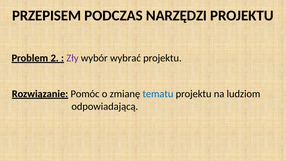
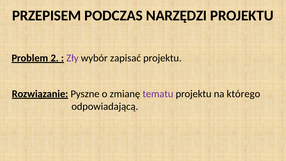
wybrać: wybrać -> zapisać (125, 58)
Pomóc: Pomóc -> Pyszne (85, 94)
tematu colour: blue -> purple (158, 94)
ludziom: ludziom -> którego (243, 94)
